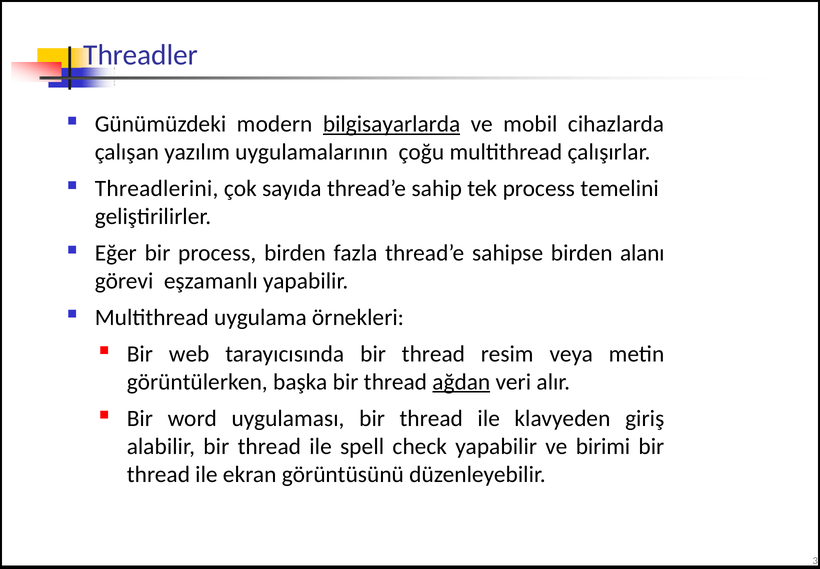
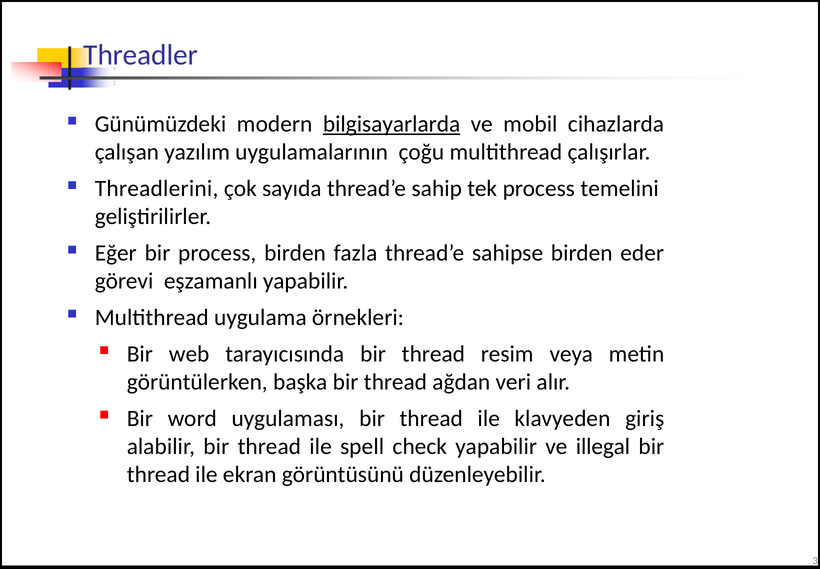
alanı: alanı -> eder (642, 253)
ağdan underline: present -> none (461, 382)
birimi: birimi -> illegal (603, 446)
